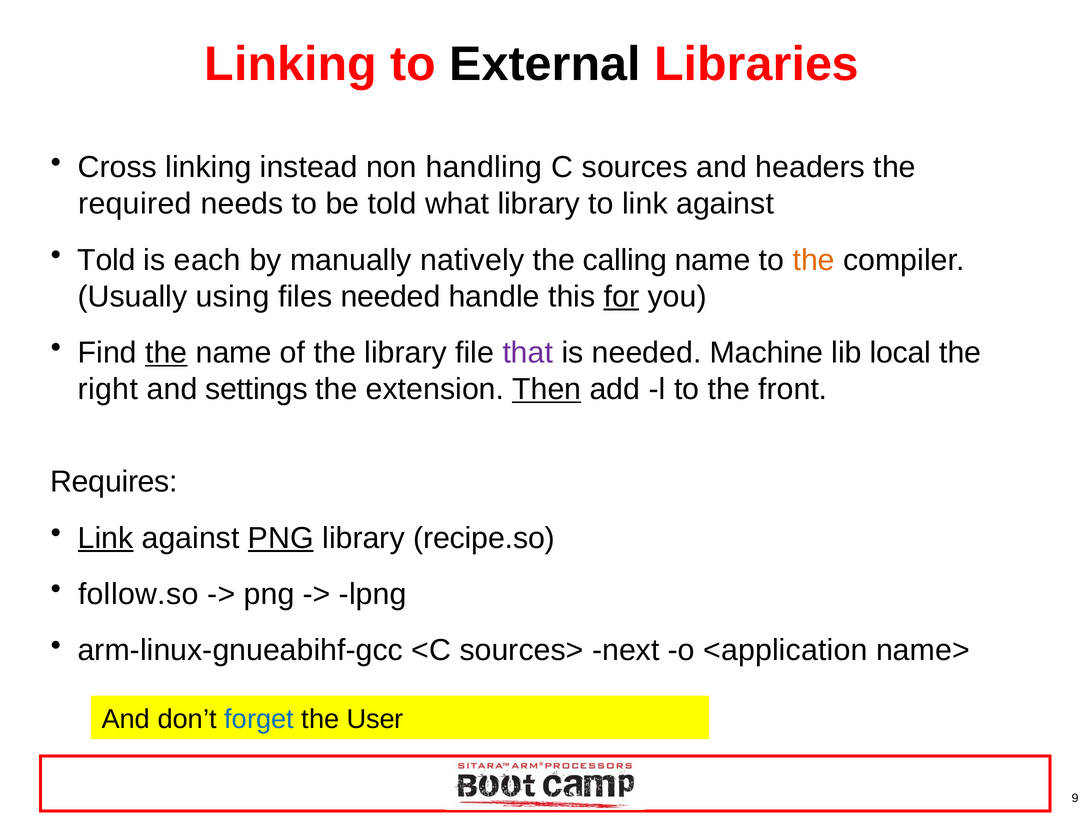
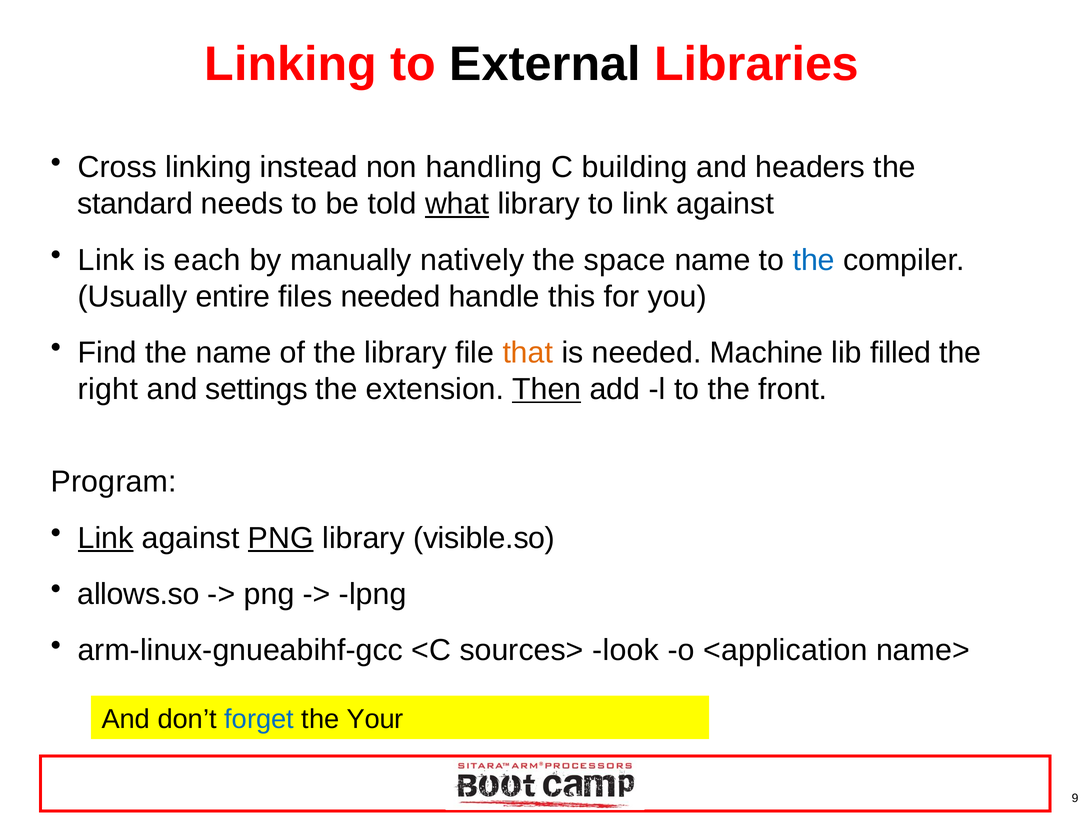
sources: sources -> building (635, 167)
required: required -> standard (135, 204)
what underline: none -> present (457, 204)
Told: Told -> Link (106, 260)
calling: calling -> space (625, 260)
the colour: orange -> blue (814, 260)
using: using -> entire (233, 296)
for underline: present -> none (621, 296)
the underline: present -> none (166, 352)
that colour: purple -> orange (528, 352)
local: local -> filled (900, 352)
Requires: Requires -> Program (114, 481)
recipe.so: recipe.so -> visible.so (484, 538)
follow.so: follow.so -> allows.so (139, 594)
next: next -> look (626, 650)
User: User -> Your (375, 719)
